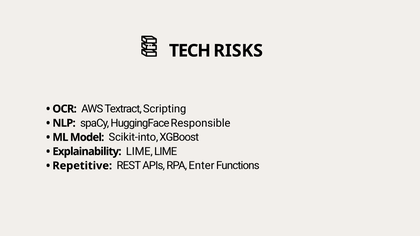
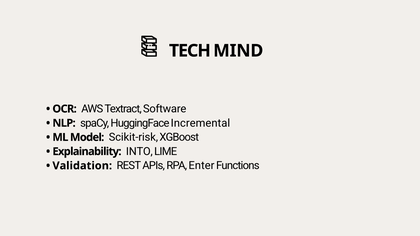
RISKS: RISKS -> MIND (238, 51)
Scripting: Scripting -> Software (165, 109)
Responsible: Responsible -> Incremental (200, 123)
Scikit-into: Scikit-into -> Scikit-risk (133, 137)
Explainability LIME: LIME -> INTO (139, 152)
Repetitive: Repetitive -> Validation (82, 166)
